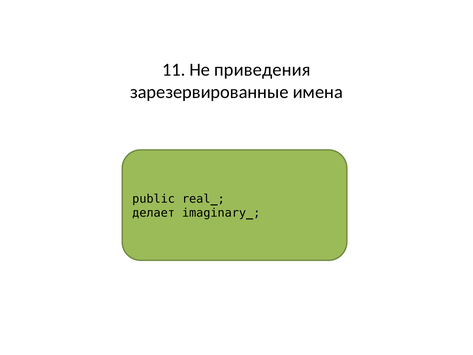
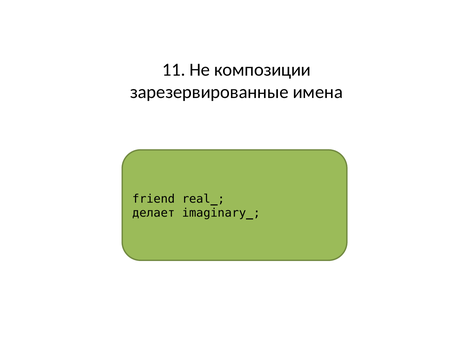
приведения: приведения -> композиции (263, 70)
public: public -> friend (154, 199)
